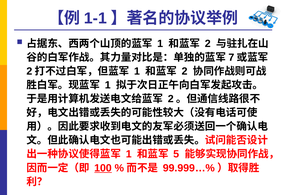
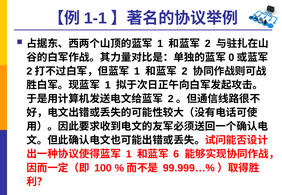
7: 7 -> 0 (231, 57)
5: 5 -> 6 (176, 154)
100 underline: present -> none (103, 168)
